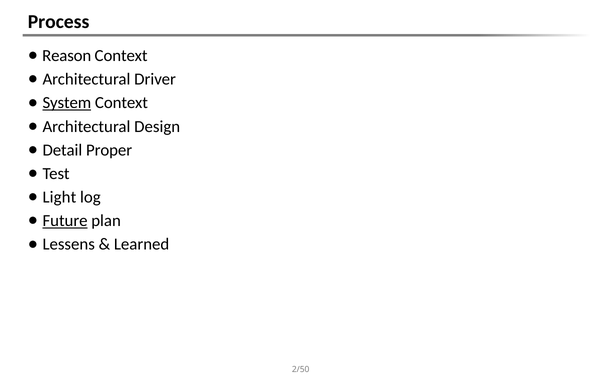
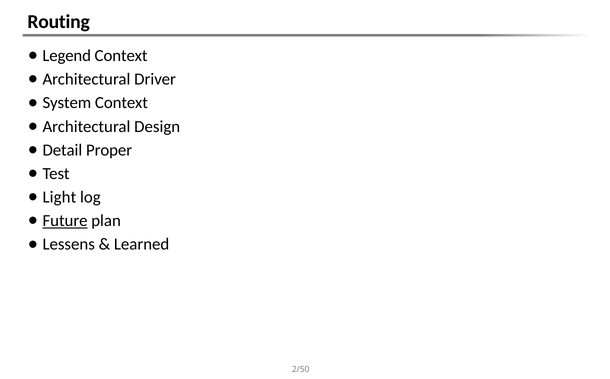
Process: Process -> Routing (59, 22)
Reason: Reason -> Legend (67, 56)
System underline: present -> none (67, 103)
